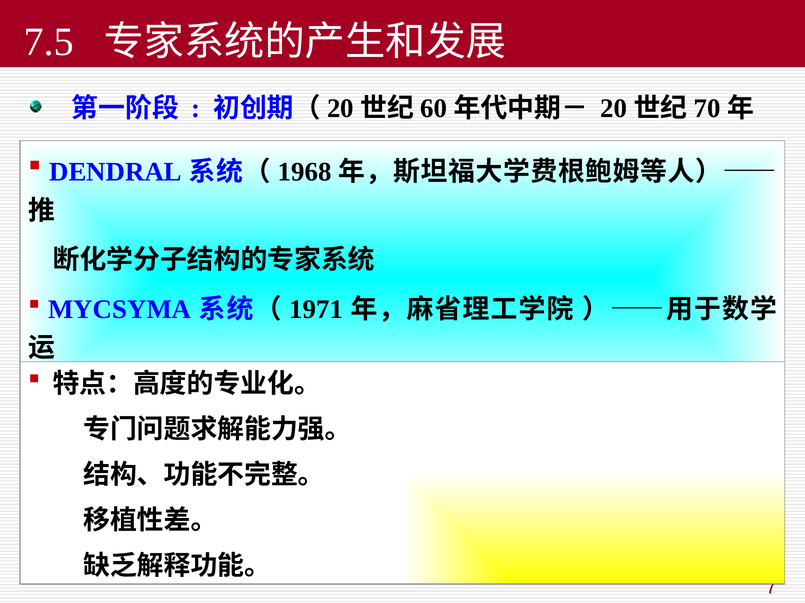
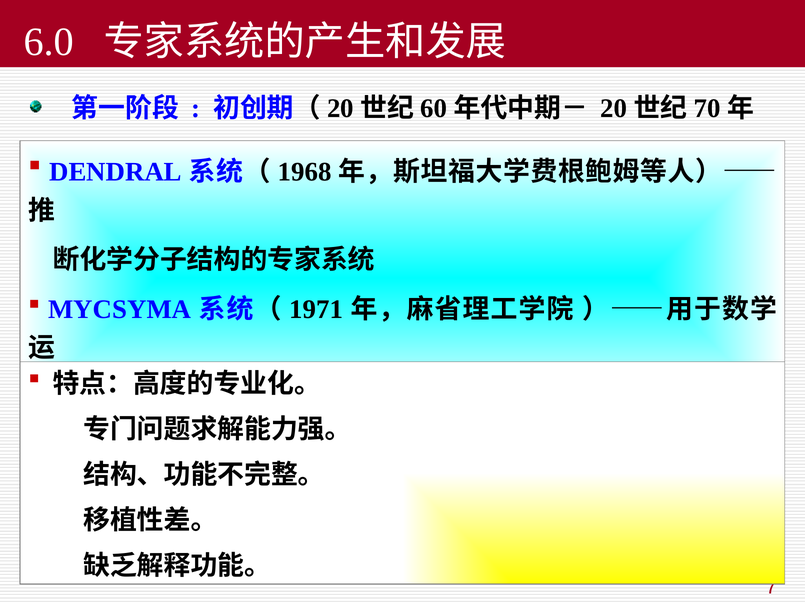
7.5: 7.5 -> 6.0 (49, 42)
